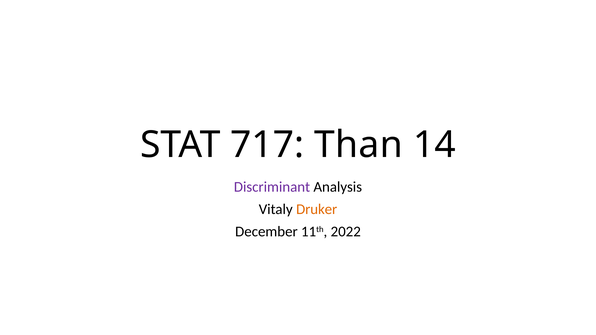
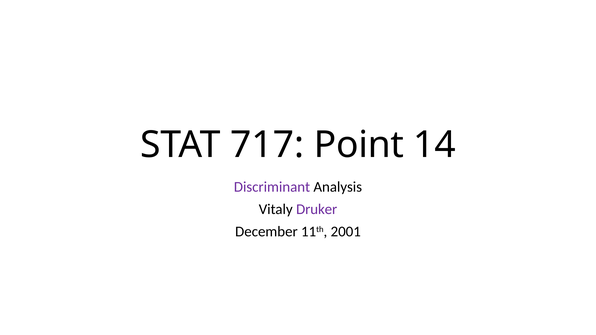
Than: Than -> Point (359, 145)
Druker colour: orange -> purple (317, 209)
2022: 2022 -> 2001 (346, 232)
